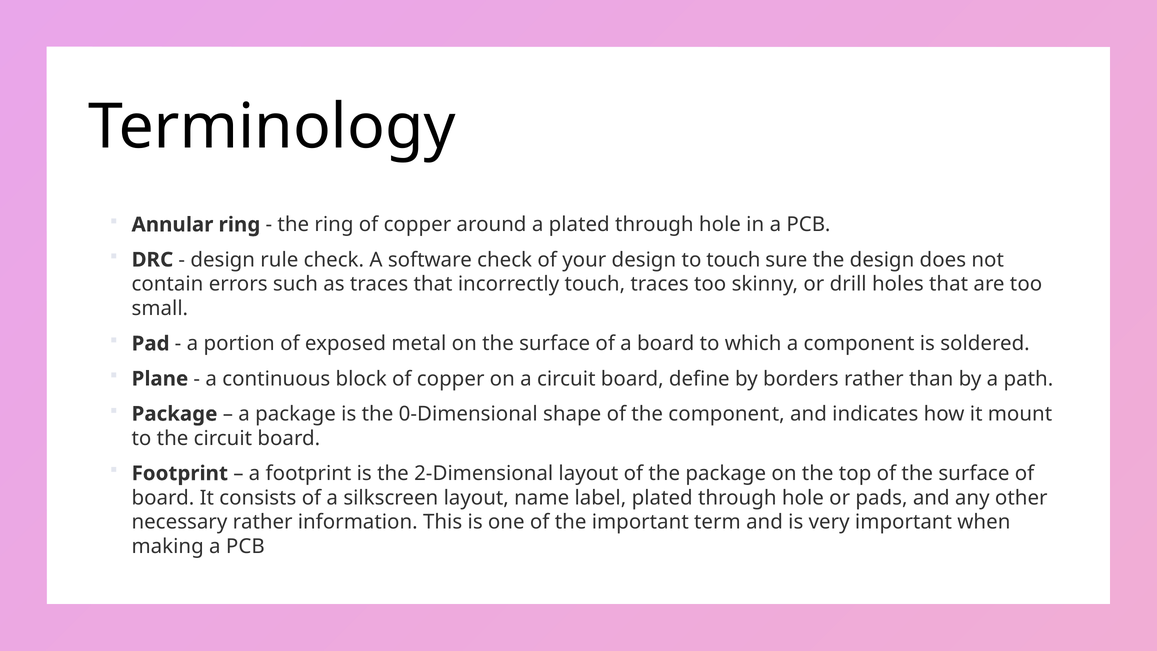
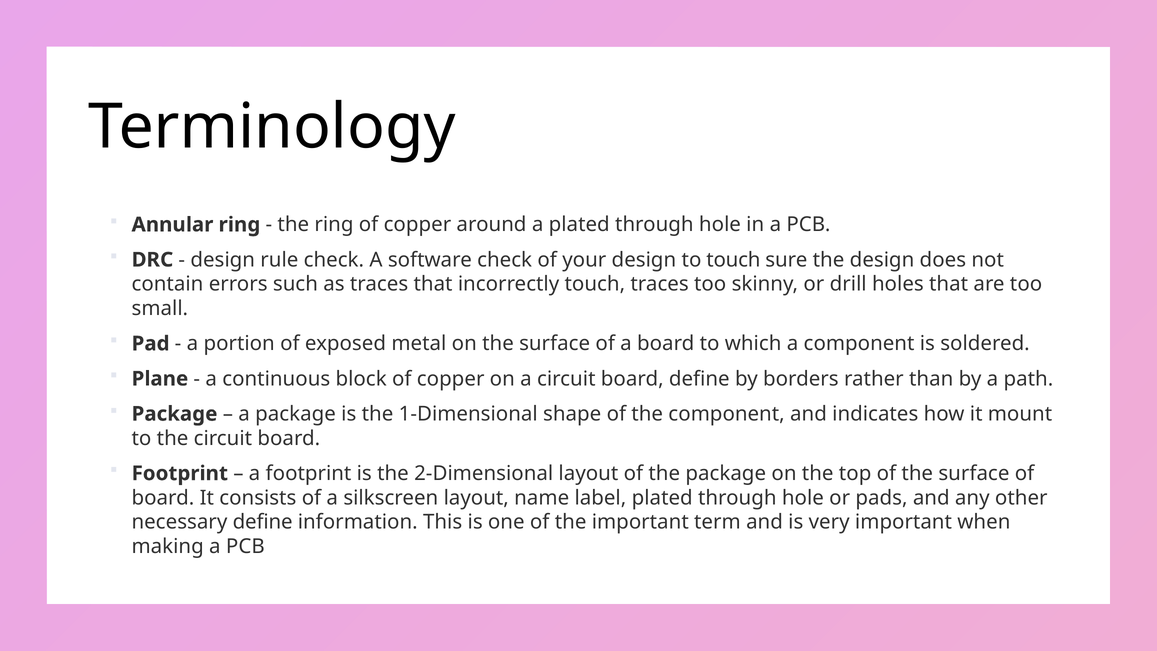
0-Dimensional: 0-Dimensional -> 1-Dimensional (468, 414)
necessary rather: rather -> define (263, 522)
